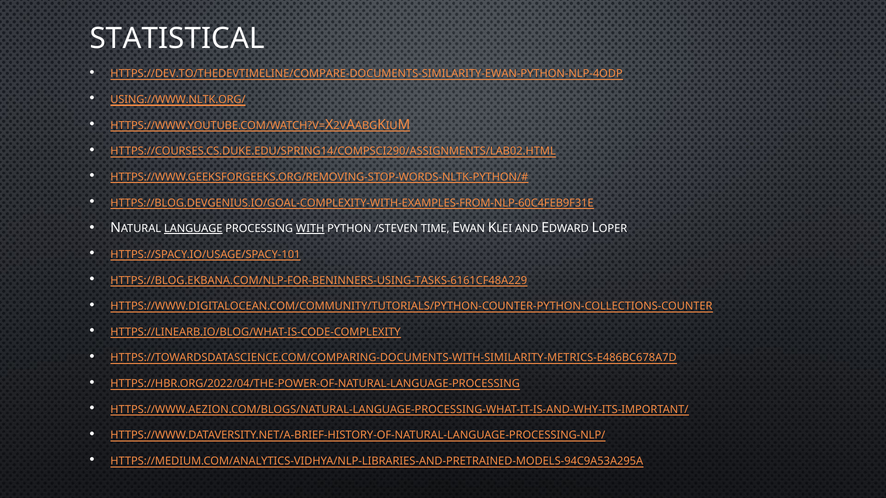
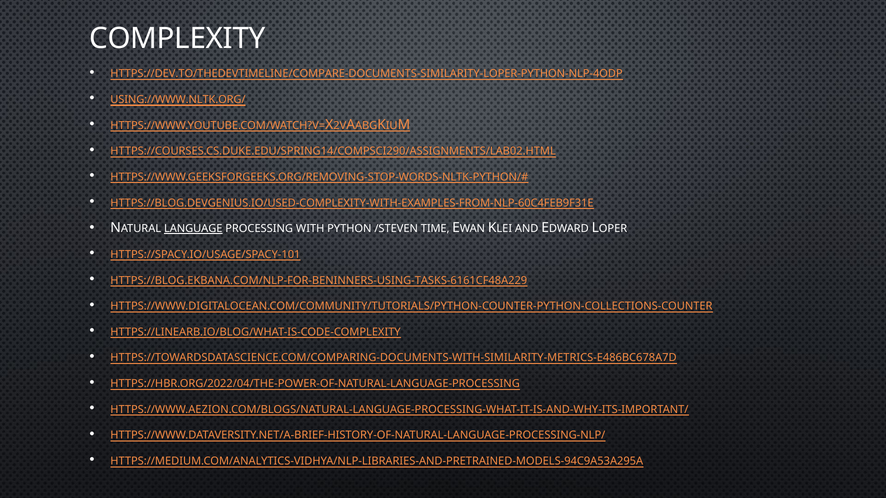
STATISTICAL: STATISTICAL -> COMPLEXITY (177, 39)
HTTPS://DEV.TO/THEDEVTIMELINE/COMPARE-DOCUMENTS-SIMILARITY-EWAN-PYTHON-NLP-4ODP: HTTPS://DEV.TO/THEDEVTIMELINE/COMPARE-DOCUMENTS-SIMILARITY-EWAN-PYTHON-NLP-4ODP -> HTTPS://DEV.TO/THEDEVTIMELINE/COMPARE-DOCUMENTS-SIMILARITY-LOPER-PYTHON-NLP-4ODP (367, 74)
HTTPS://BLOG.DEVGENIUS.IO/GOAL-COMPLEXITY-WITH-EXAMPLES-FROM-NLP-60C4FEB9F31E: HTTPS://BLOG.DEVGENIUS.IO/GOAL-COMPLEXITY-WITH-EXAMPLES-FROM-NLP-60C4FEB9F31E -> HTTPS://BLOG.DEVGENIUS.IO/USED-COMPLEXITY-WITH-EXAMPLES-FROM-NLP-60C4FEB9F31E (352, 203)
WITH underline: present -> none (310, 229)
